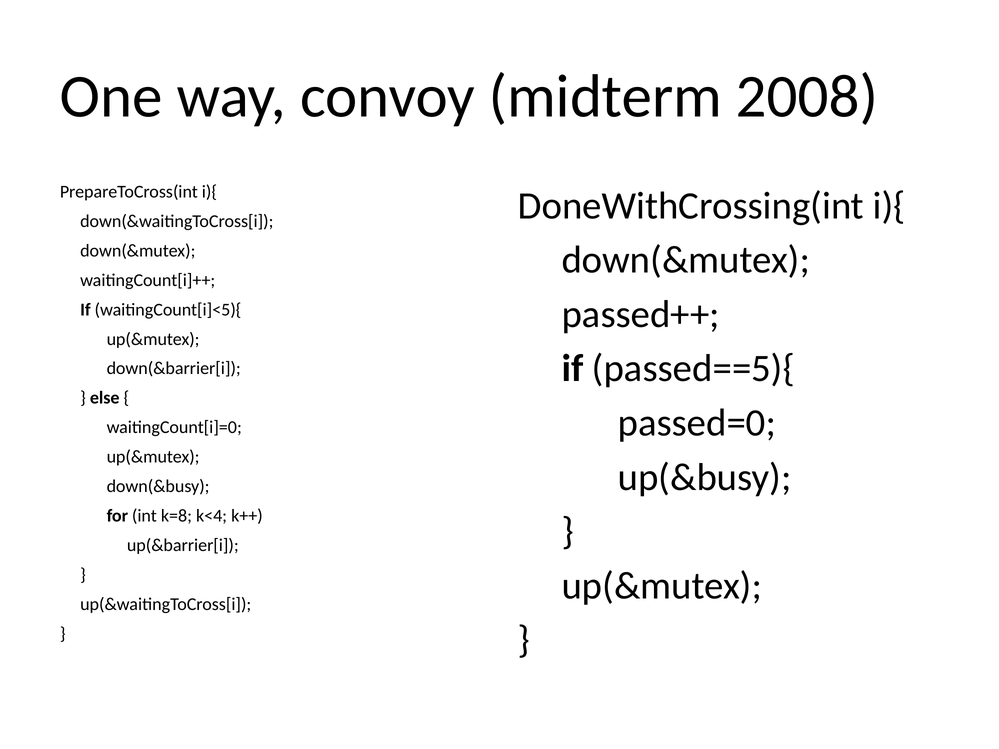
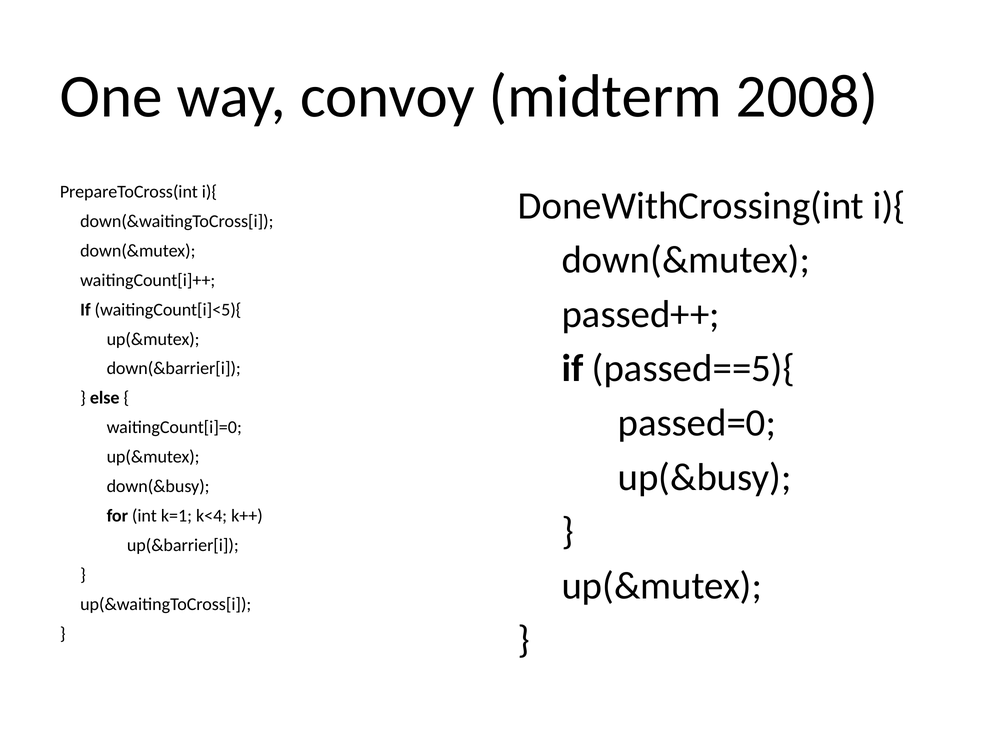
k=8: k=8 -> k=1 (176, 516)
